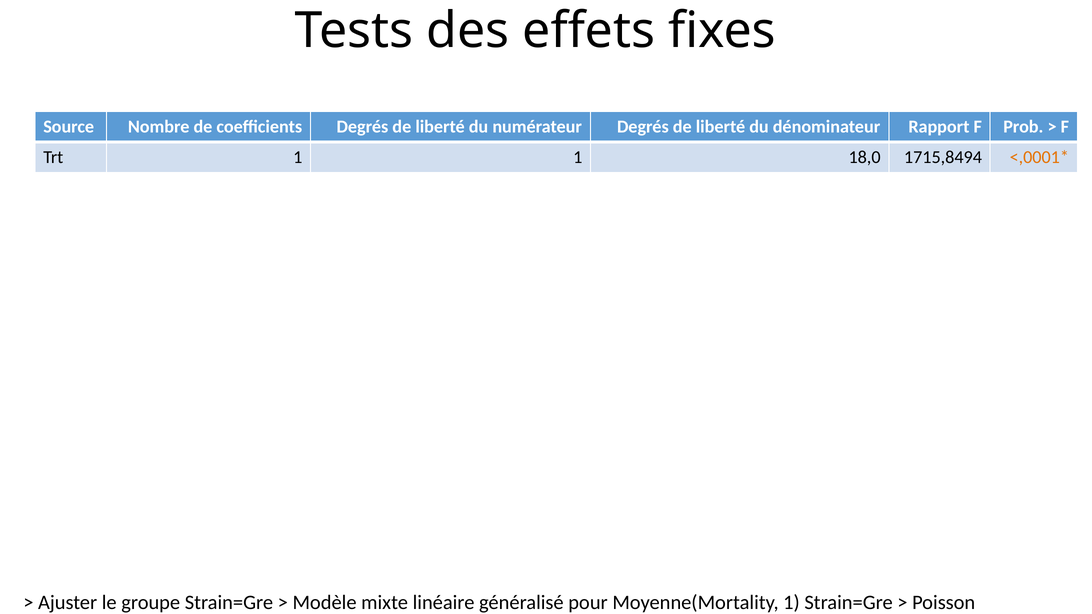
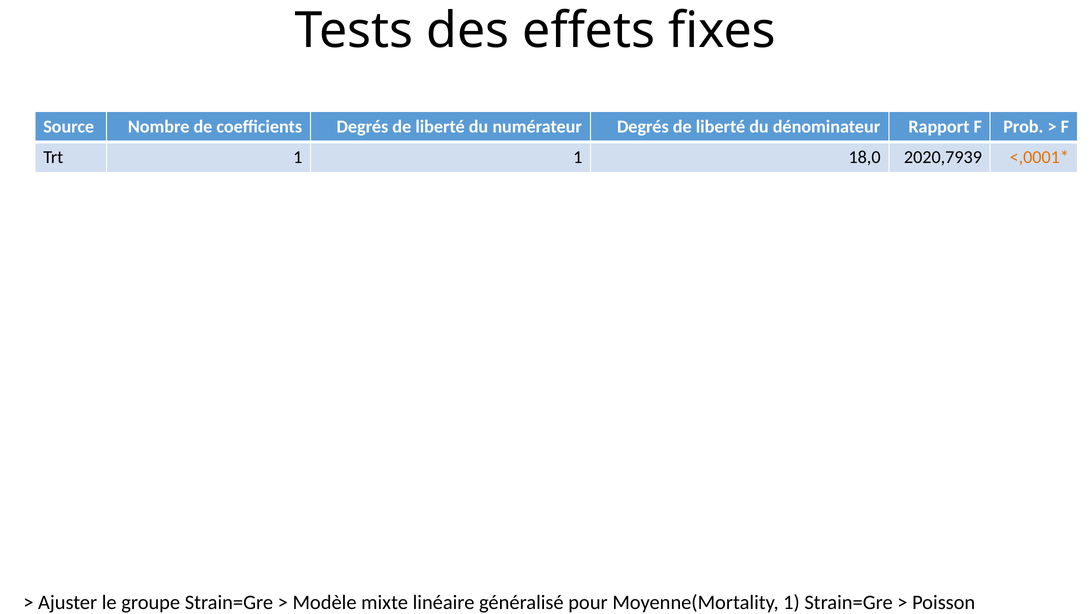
1715,8494: 1715,8494 -> 2020,7939 (943, 157)
